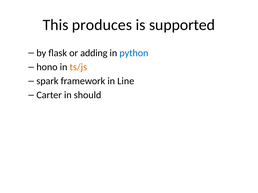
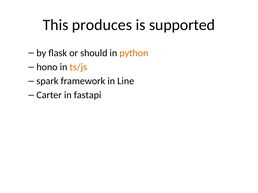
adding: adding -> should (94, 53)
python colour: blue -> orange (134, 53)
should: should -> fastapi (88, 95)
